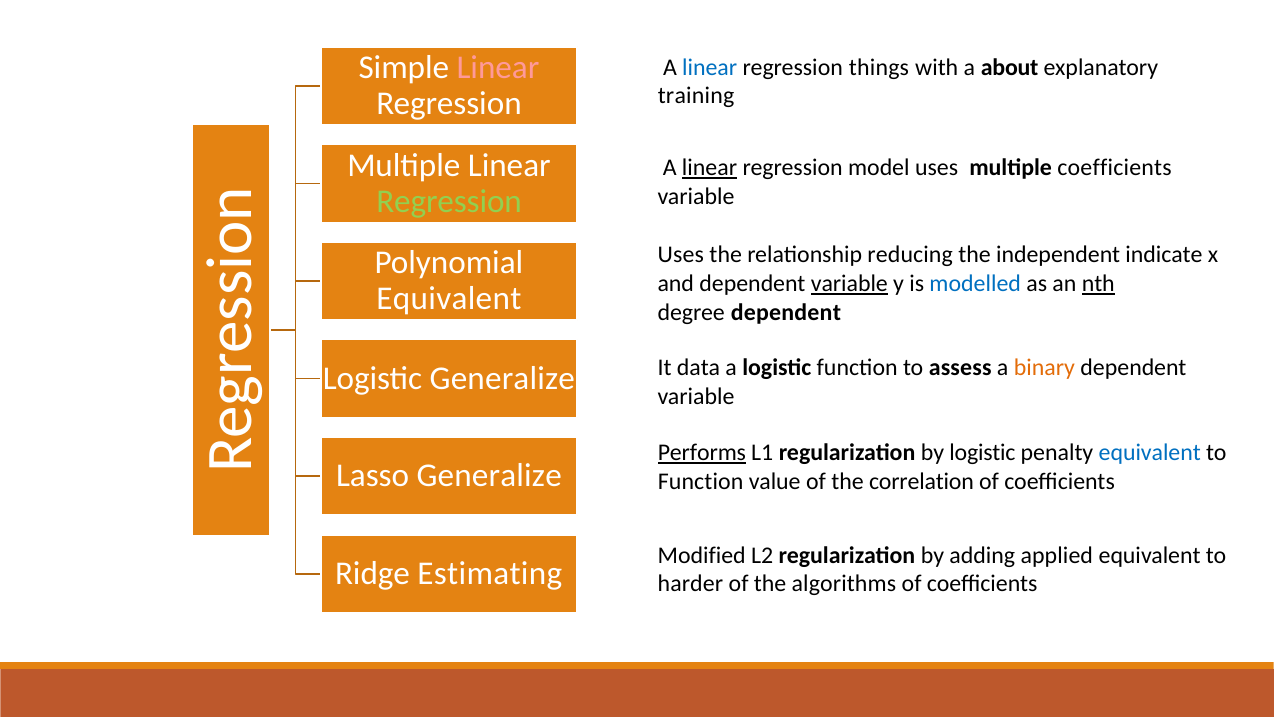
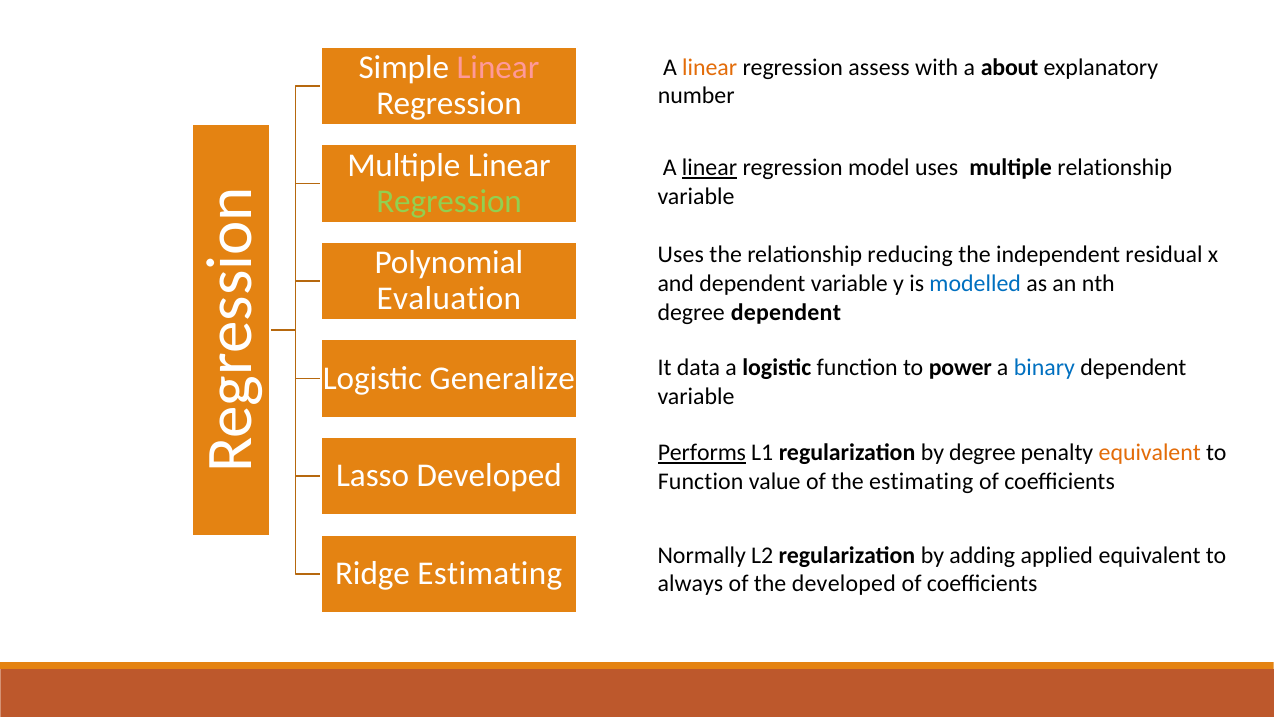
linear colour: blue -> orange (710, 67)
things: things -> assess (879, 67)
training: training -> number (696, 96)
multiple coefficients: coefficients -> relationship (1115, 168)
indicate: indicate -> residual (1164, 255)
variable underline: present -> none (849, 283)
nth underline: present -> none (1098, 283)
Equivalent: Equivalent -> Evaluation (449, 299)
assess: assess -> power (960, 368)
binary colour: orange -> blue (1044, 368)
by logistic: logistic -> degree (982, 453)
equivalent colour: blue -> orange (1150, 453)
Generalize: Generalize -> Developed (489, 476)
the correlation: correlation -> estimating (921, 481)
Modified: Modified -> Normally (702, 555)
harder: harder -> always (690, 584)
the algorithms: algorithms -> developed (844, 584)
